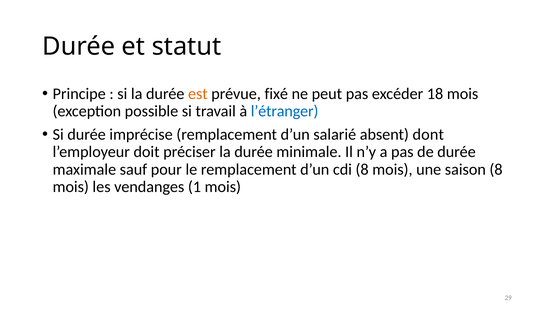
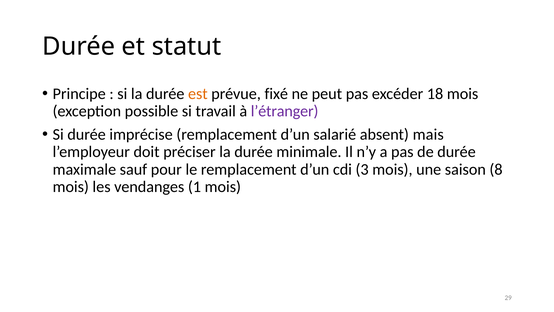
l’étranger colour: blue -> purple (285, 111)
dont: dont -> mais (428, 134)
cdi 8: 8 -> 3 (362, 169)
